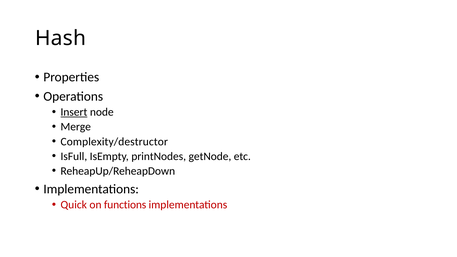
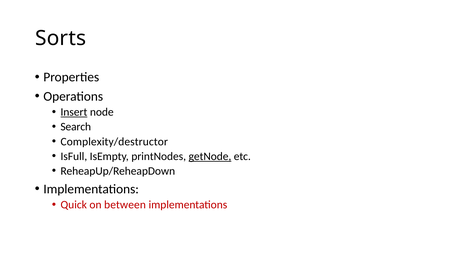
Hash: Hash -> Sorts (61, 38)
Merge: Merge -> Search (76, 127)
getNode underline: none -> present (210, 156)
functions: functions -> between (125, 205)
